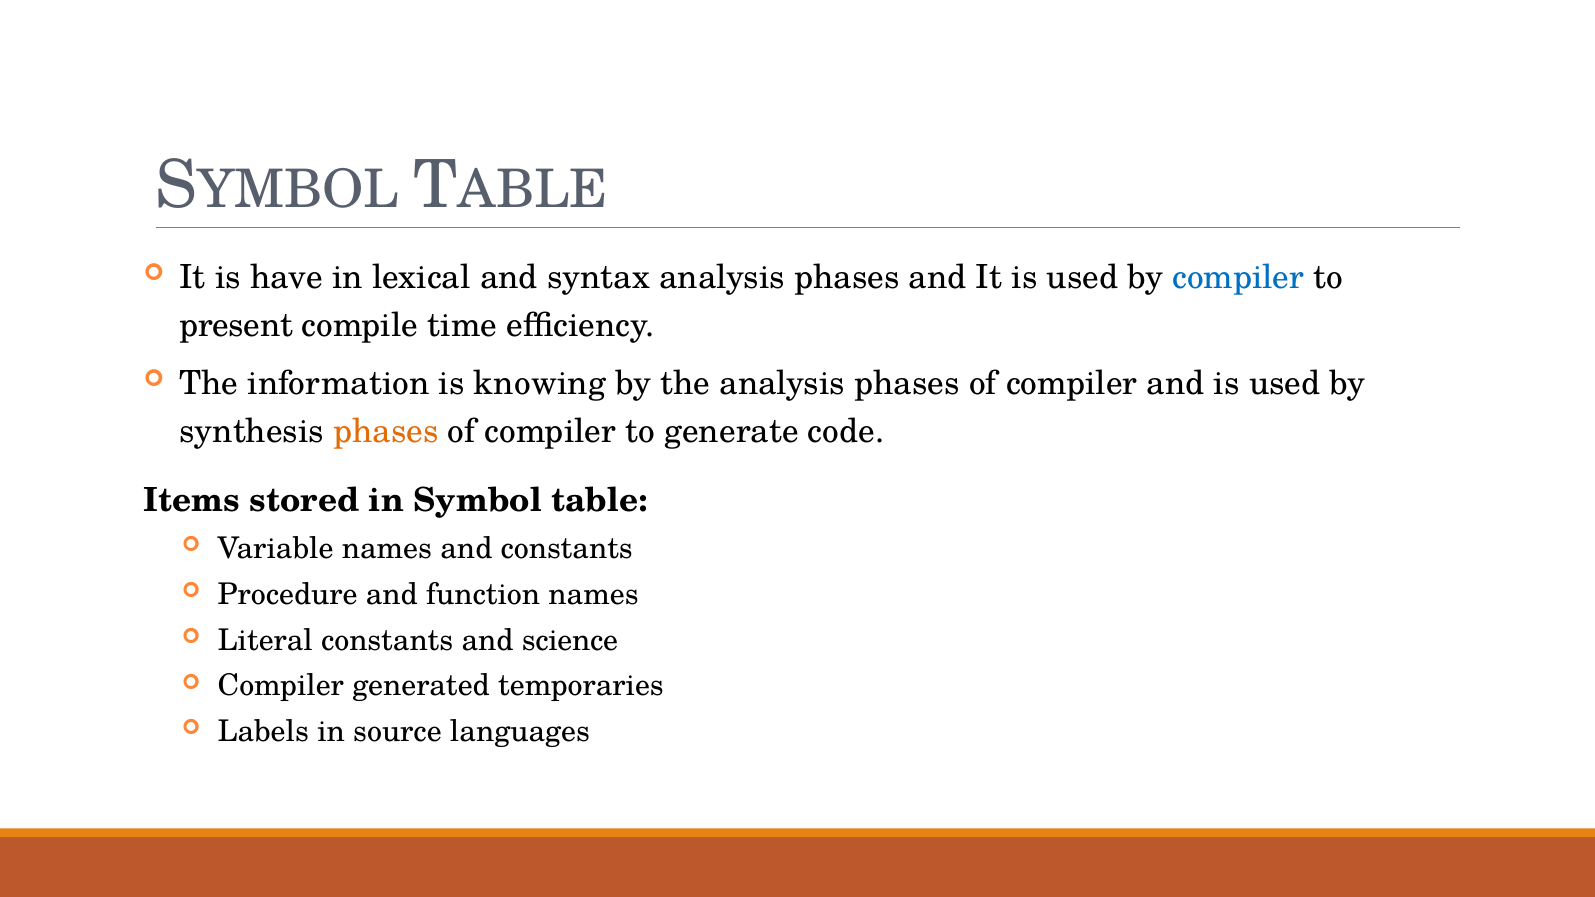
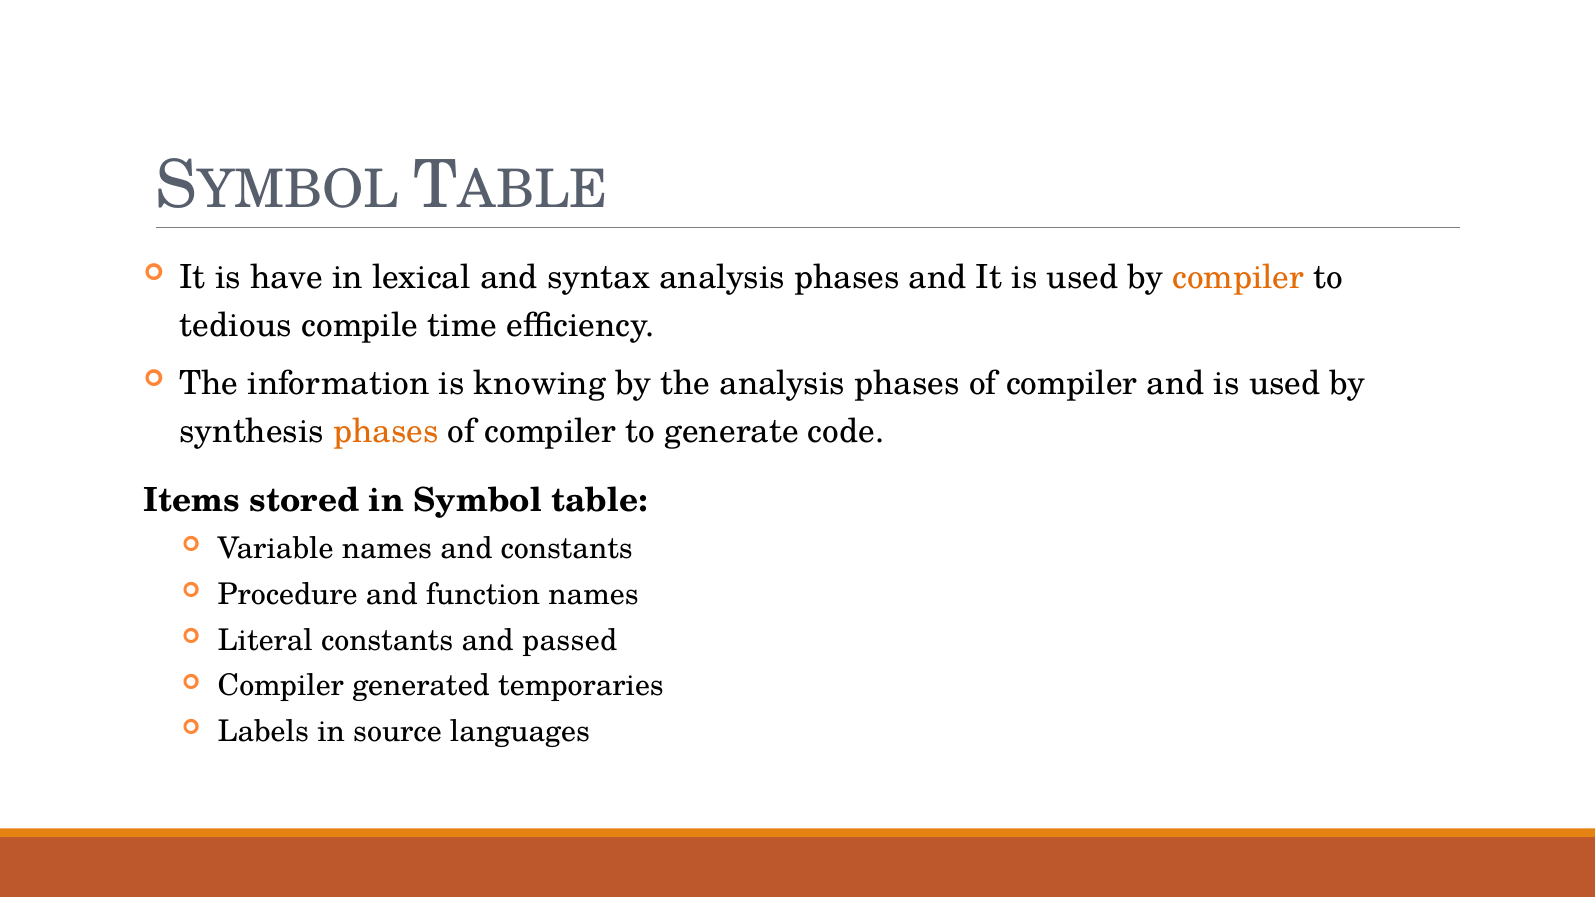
compiler colour: blue -> orange (1238, 278)
present: present -> tedious (236, 326)
science: science -> passed (570, 640)
